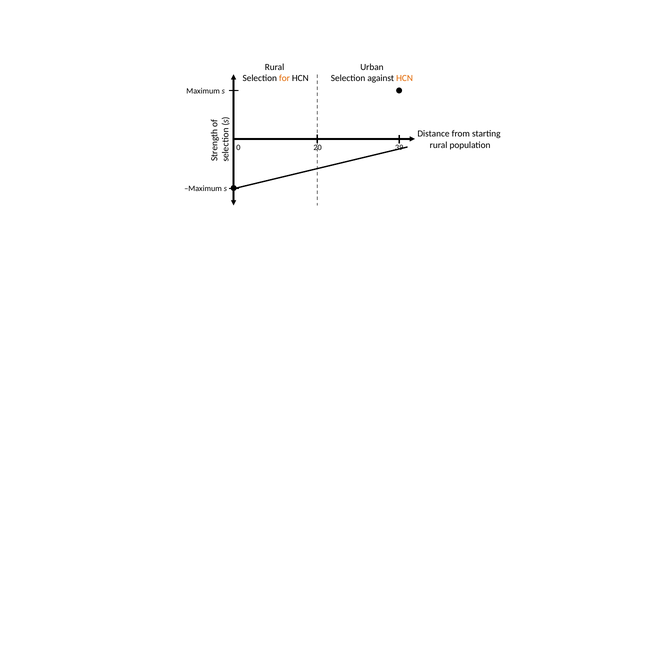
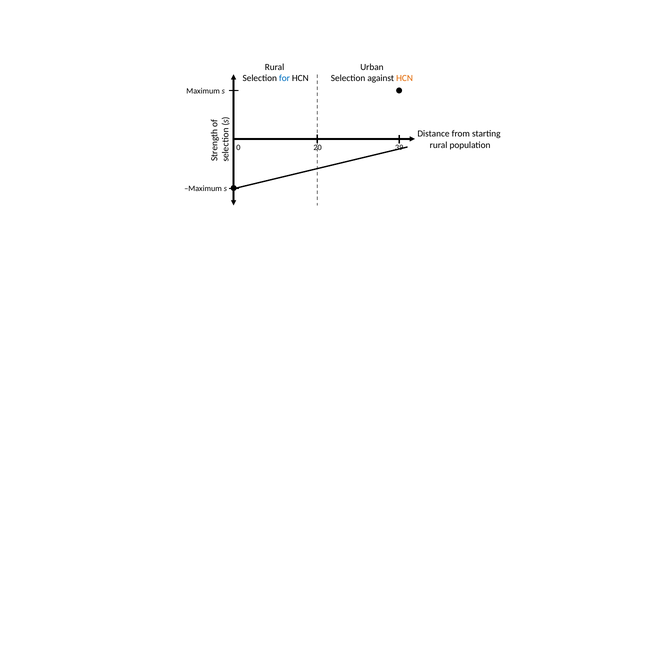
for colour: orange -> blue (284, 78)
